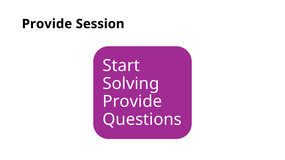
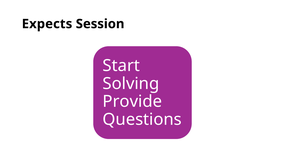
Provide: Provide -> Expects (47, 24)
